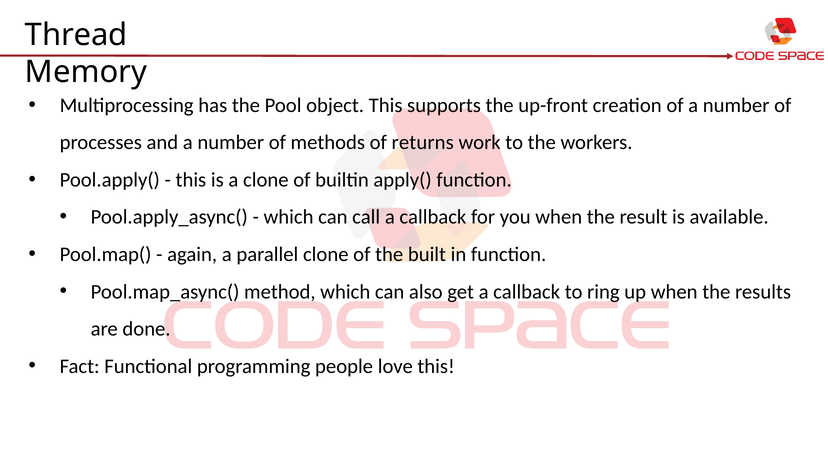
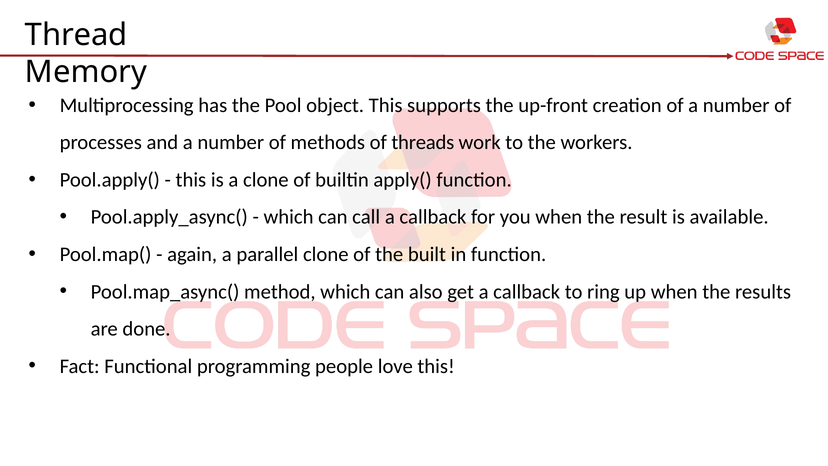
returns: returns -> threads (423, 143)
